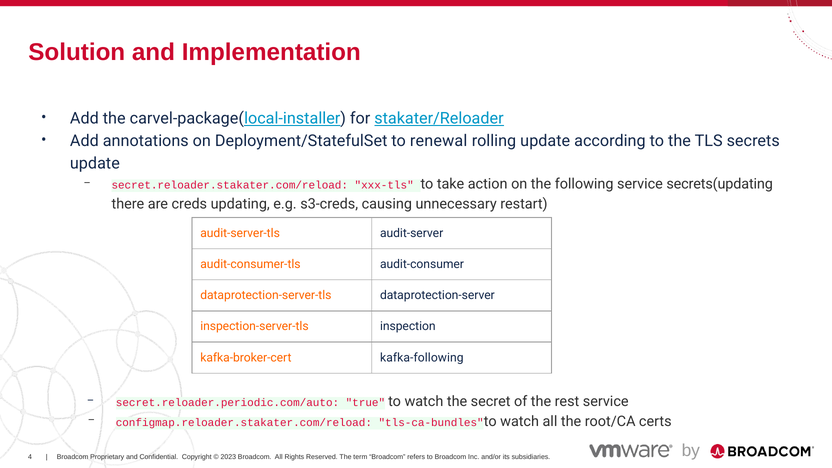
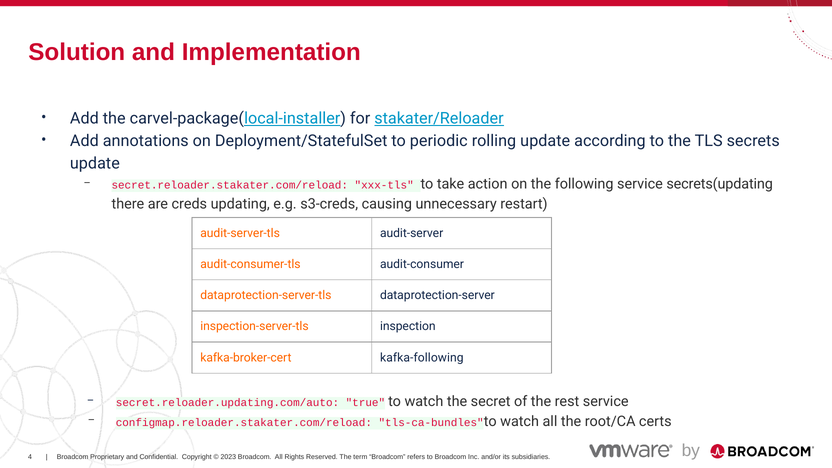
renewal: renewal -> periodic (439, 141)
secret.reloader.periodic.com/auto: secret.reloader.periodic.com/auto -> secret.reloader.updating.com/auto (227, 403)
